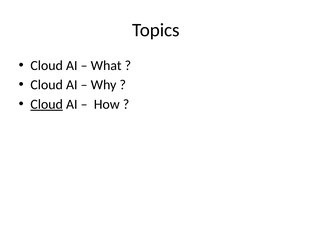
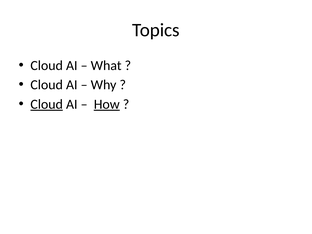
How underline: none -> present (107, 104)
